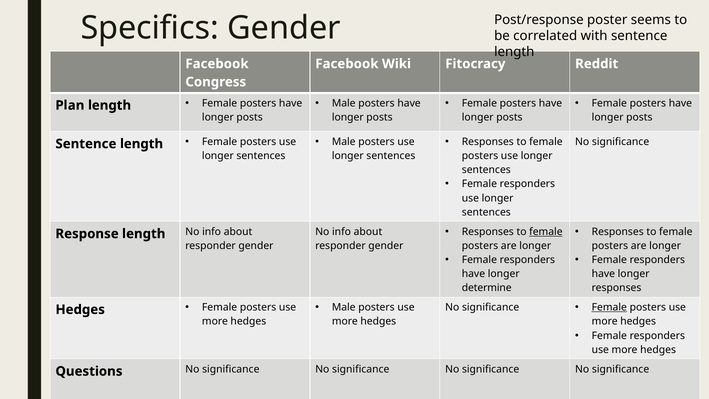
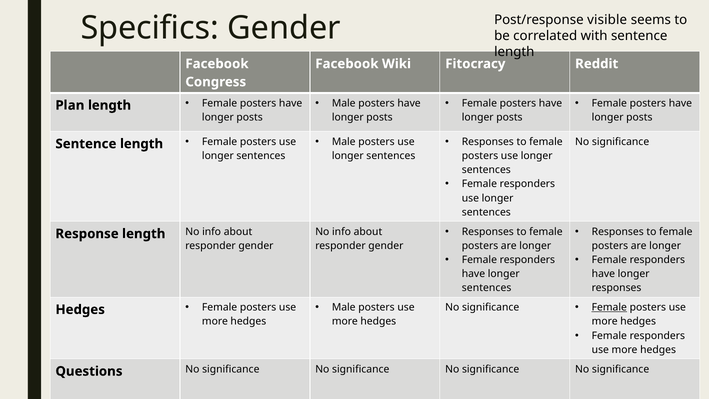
poster: poster -> visible (607, 20)
female underline: present -> none (546, 232)
determine: determine -> sentences (487, 288)
